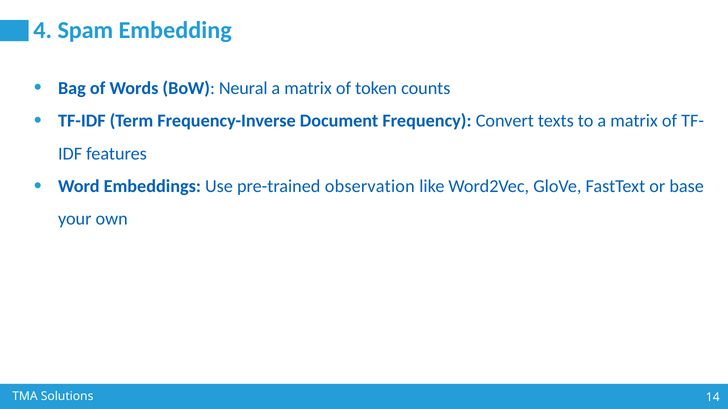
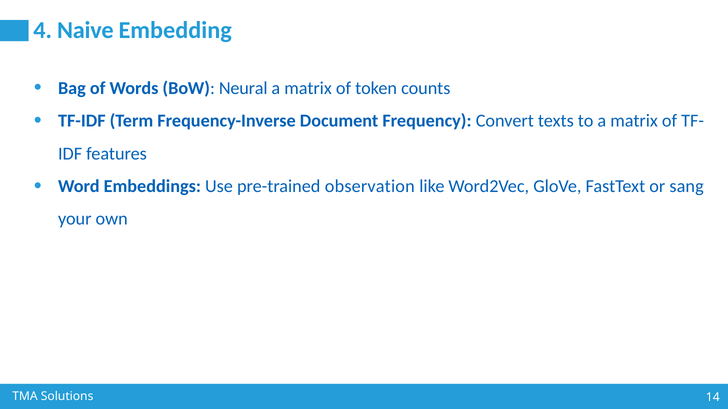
Spam: Spam -> Naive (85, 30)
base: base -> sang (687, 186)
